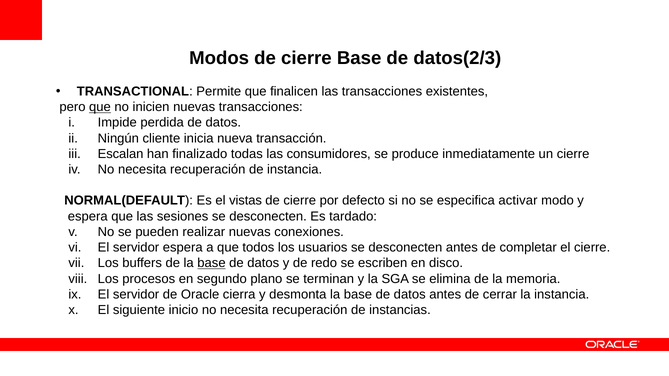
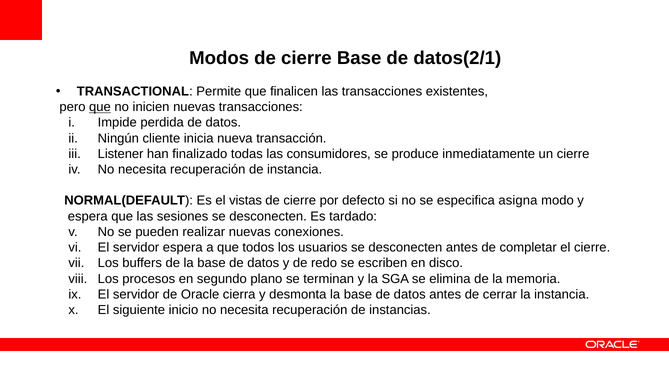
datos(2/3: datos(2/3 -> datos(2/1 (457, 58)
Escalan: Escalan -> Listener (121, 154)
activar: activar -> asigna (518, 201)
base underline: present -> none (211, 263)
